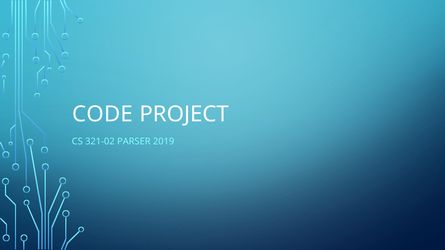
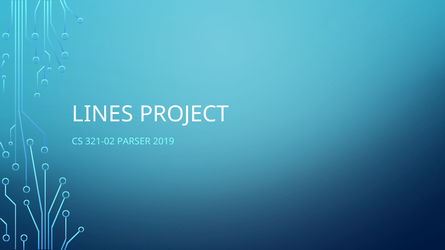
CODE: CODE -> LINES (103, 114)
